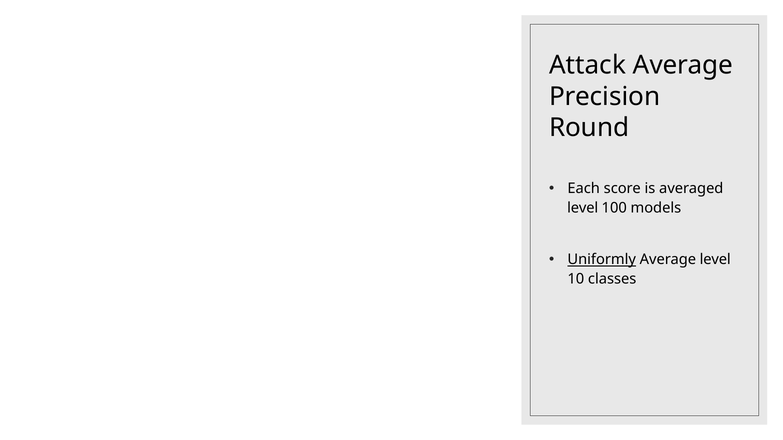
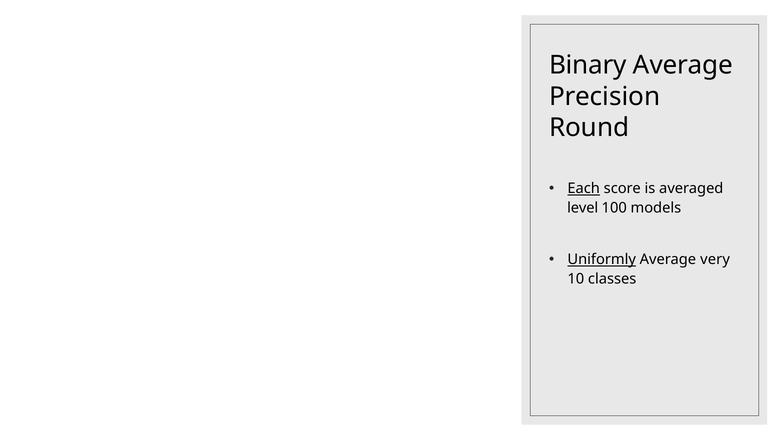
Attack: Attack -> Binary (588, 65)
Each underline: none -> present (584, 189)
Average level: level -> very (715, 260)
